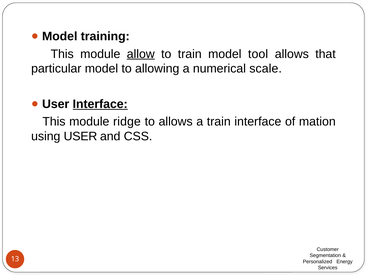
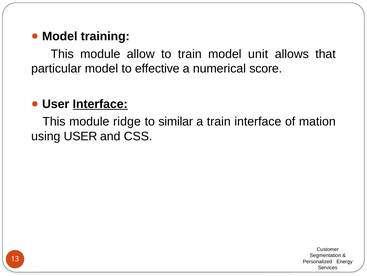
allow underline: present -> none (141, 54)
tool: tool -> unit (258, 54)
allowing: allowing -> effective (157, 68)
scale: scale -> score (266, 68)
to allows: allows -> similar (176, 121)
